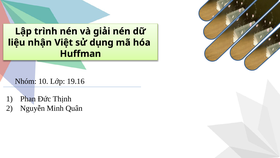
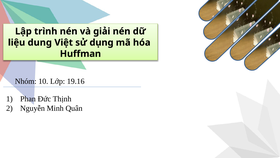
nhận: nhận -> dung (40, 42)
